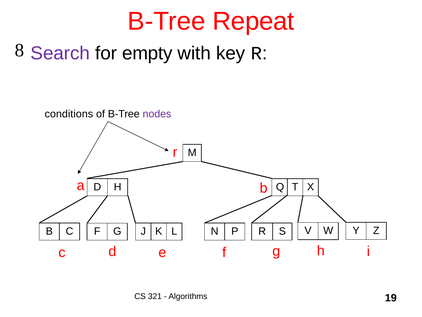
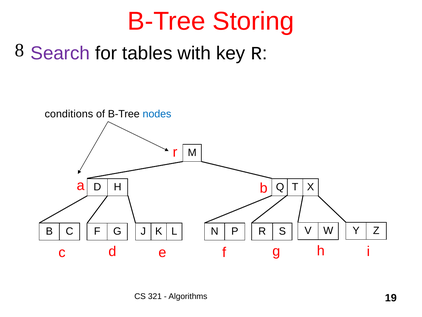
Repeat: Repeat -> Storing (253, 21)
empty: empty -> tables (147, 53)
nodes colour: purple -> blue (157, 114)
